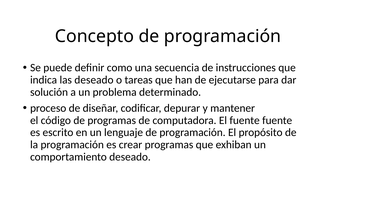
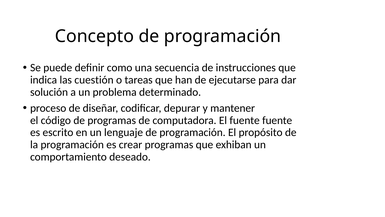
las deseado: deseado -> cuestión (94, 80)
